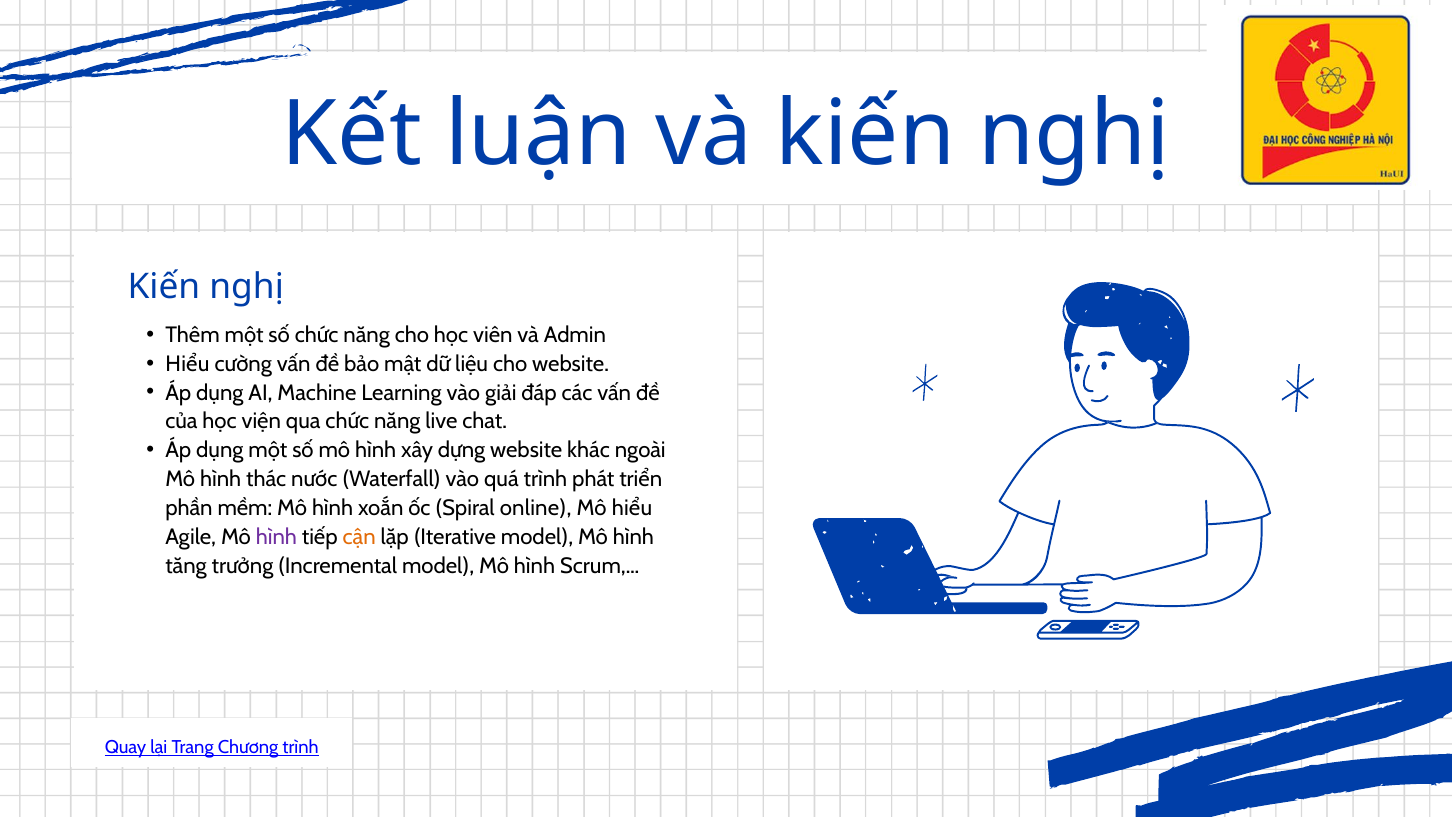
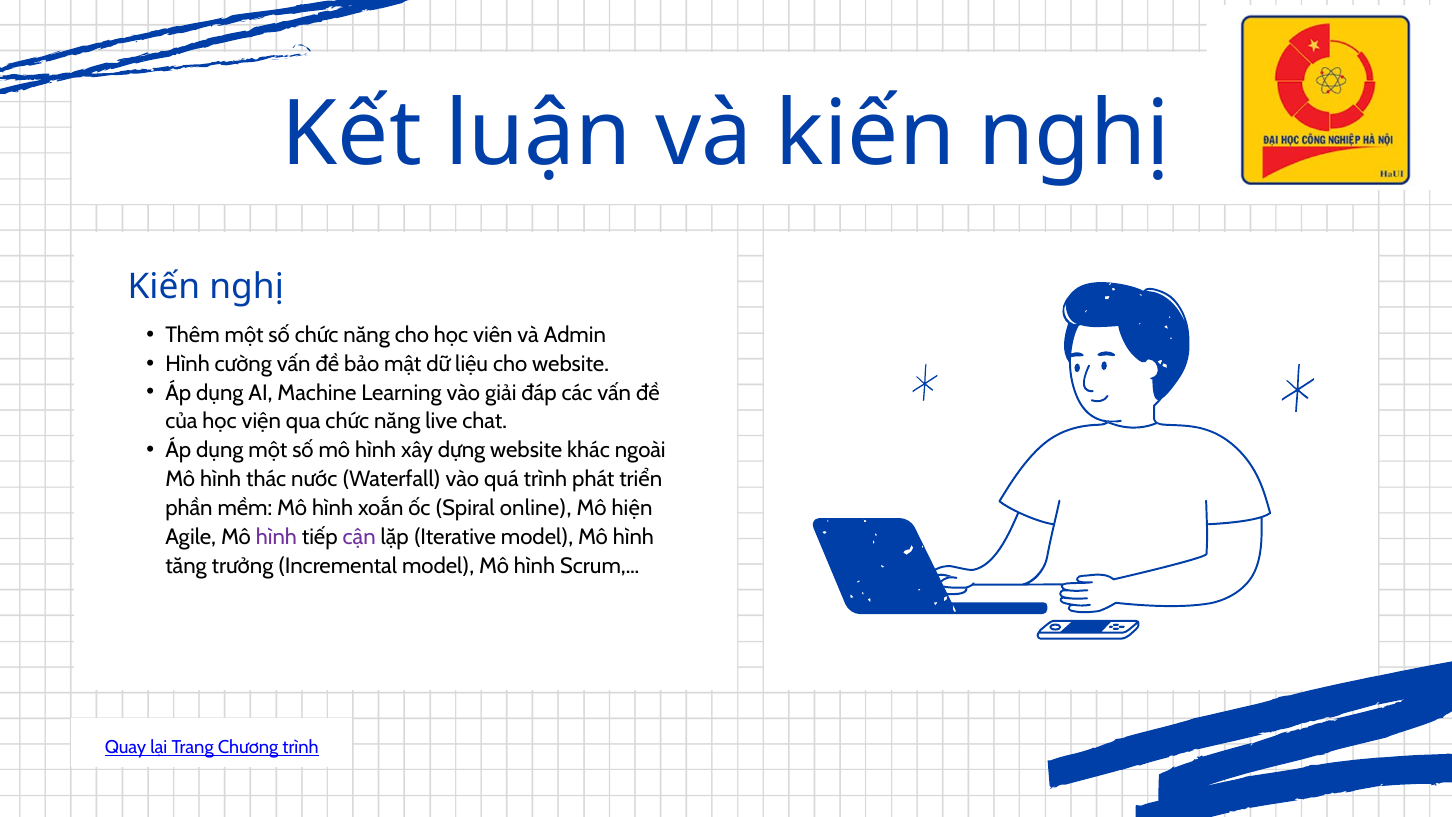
Hiểu: Hiểu -> Hình (188, 364)
Mô hiểu: hiểu -> hiện (632, 508)
cận colour: orange -> purple (359, 537)
